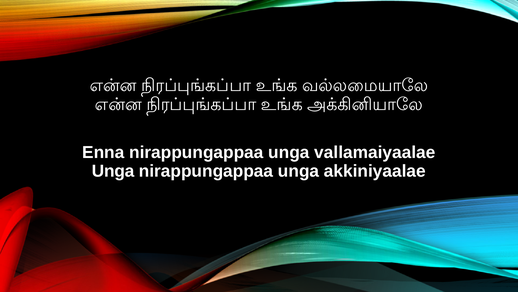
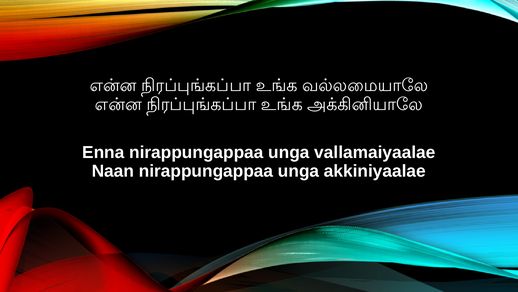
Unga: Unga -> Naan (113, 171)
